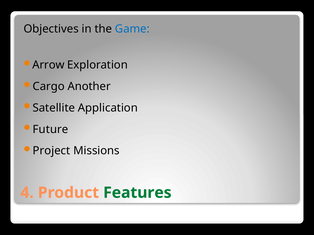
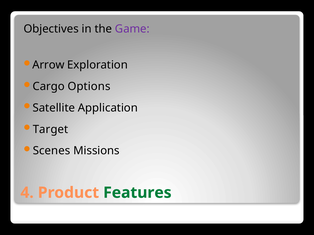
Game colour: blue -> purple (132, 29)
Another: Another -> Options (89, 87)
Future: Future -> Target (51, 130)
Project: Project -> Scenes (51, 151)
